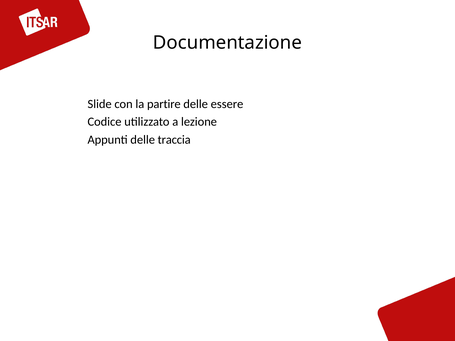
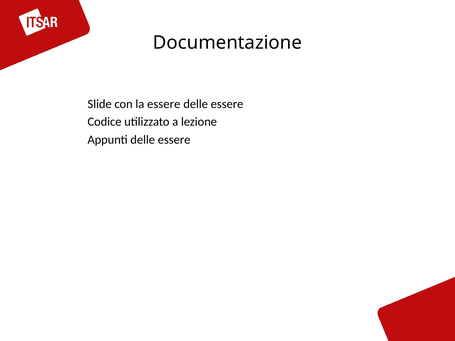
la partire: partire -> essere (164, 104)
Appunti delle traccia: traccia -> essere (174, 140)
